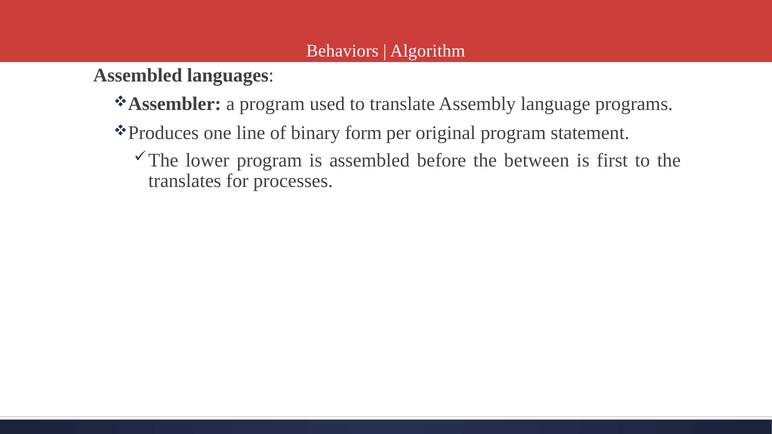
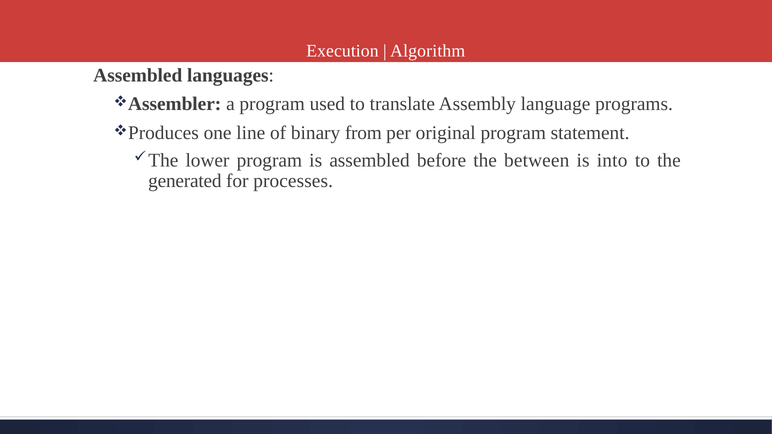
Behaviors: Behaviors -> Execution (342, 51)
form: form -> from (363, 133)
first: first -> into (612, 160)
translates: translates -> generated (185, 181)
